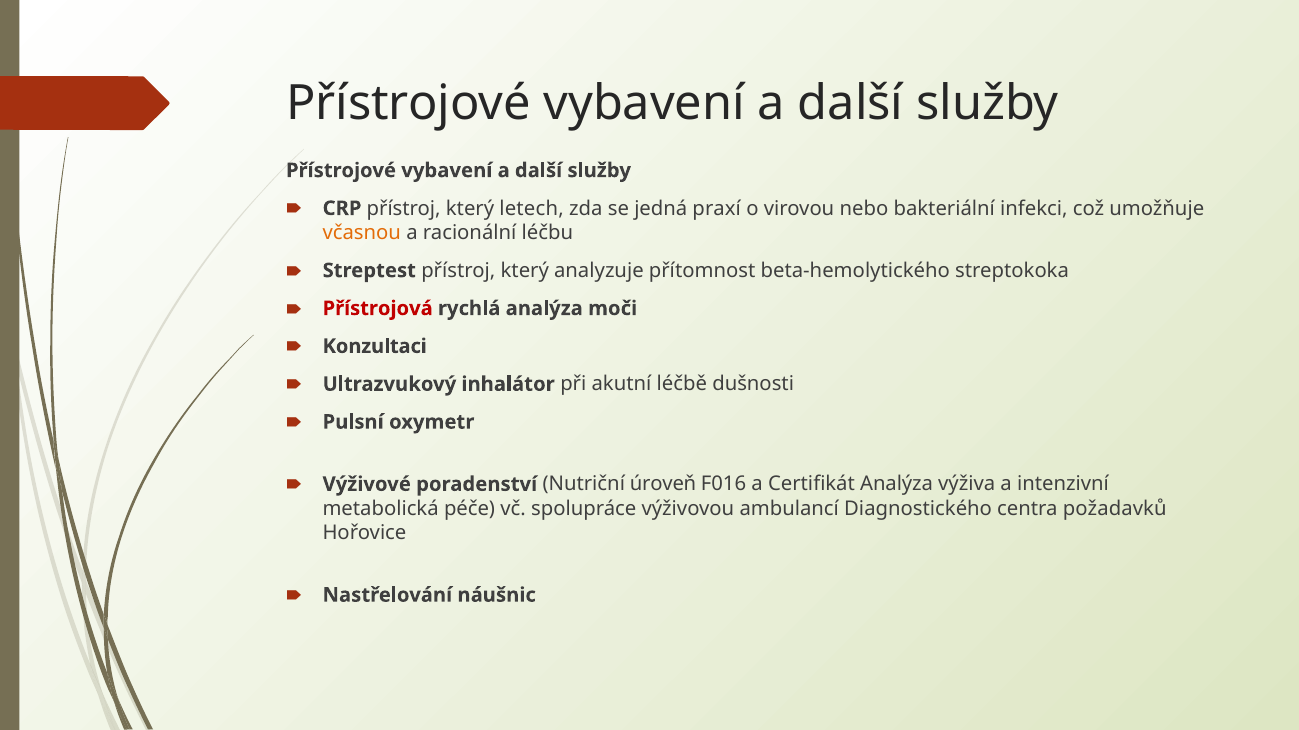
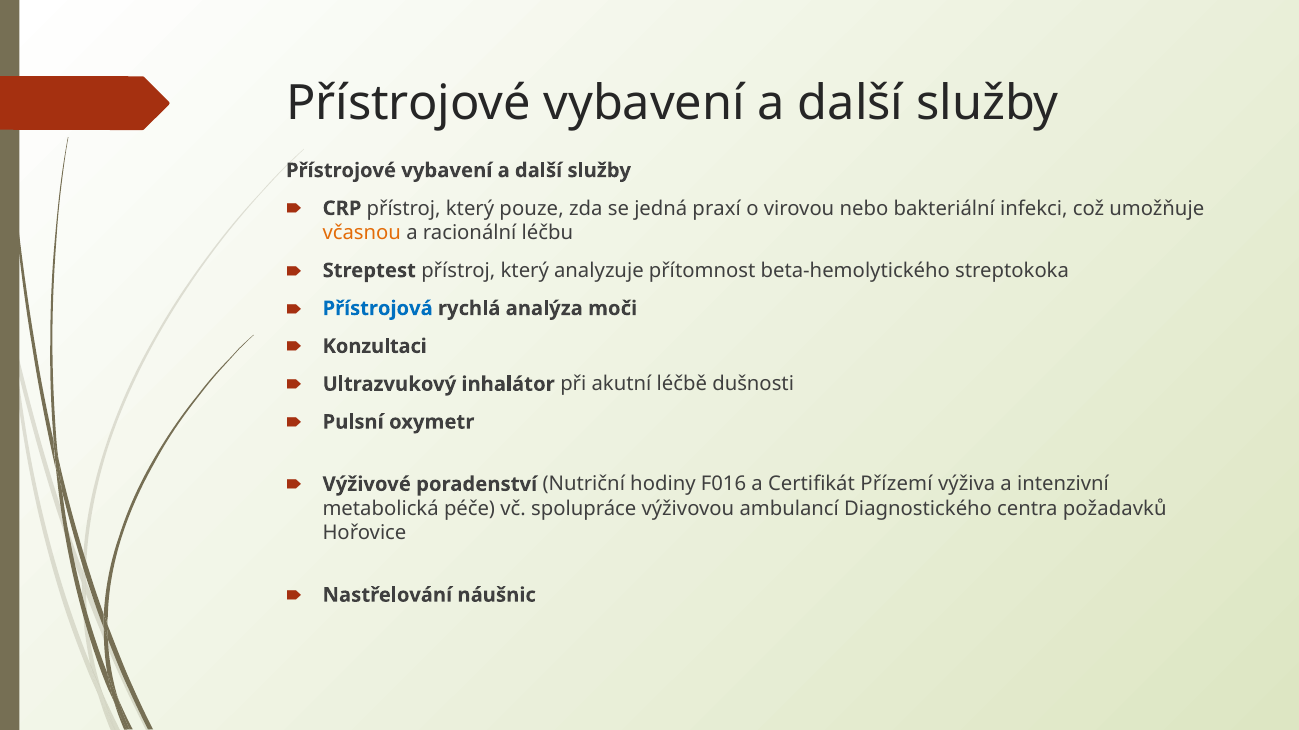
letech: letech -> pouze (532, 209)
Přístrojová colour: red -> blue (378, 309)
úroveň: úroveň -> hodiny (663, 485)
Certifikát Analýza: Analýza -> Přízemí (896, 485)
